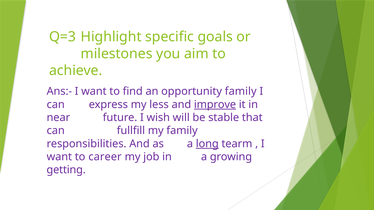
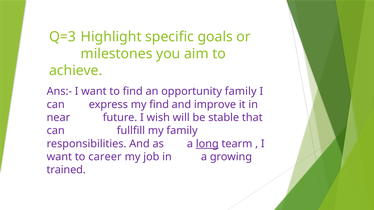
my less: less -> find (159, 105)
improve underline: present -> none (215, 105)
getting: getting -> trained (66, 170)
